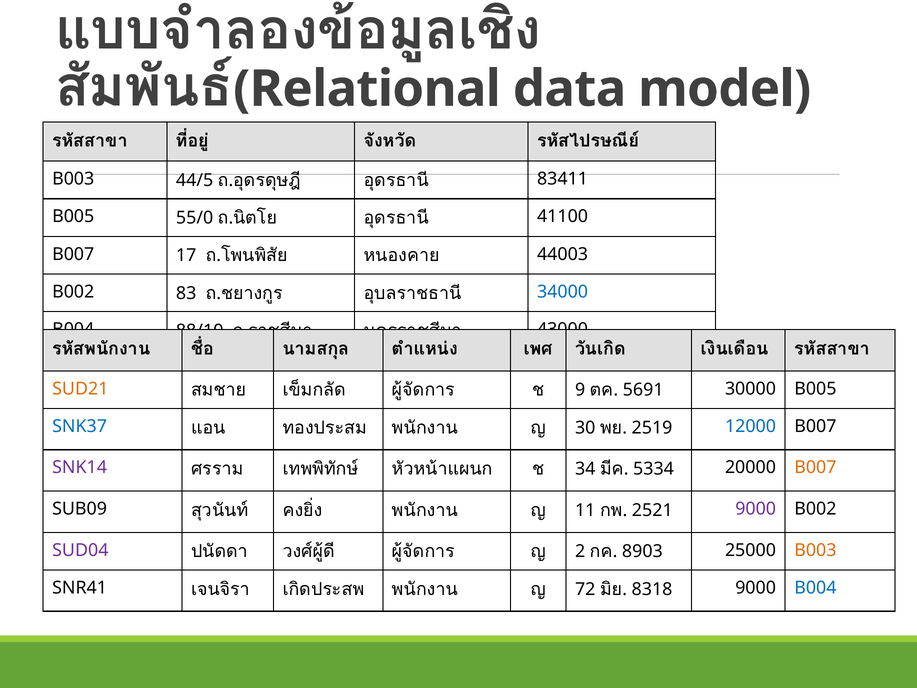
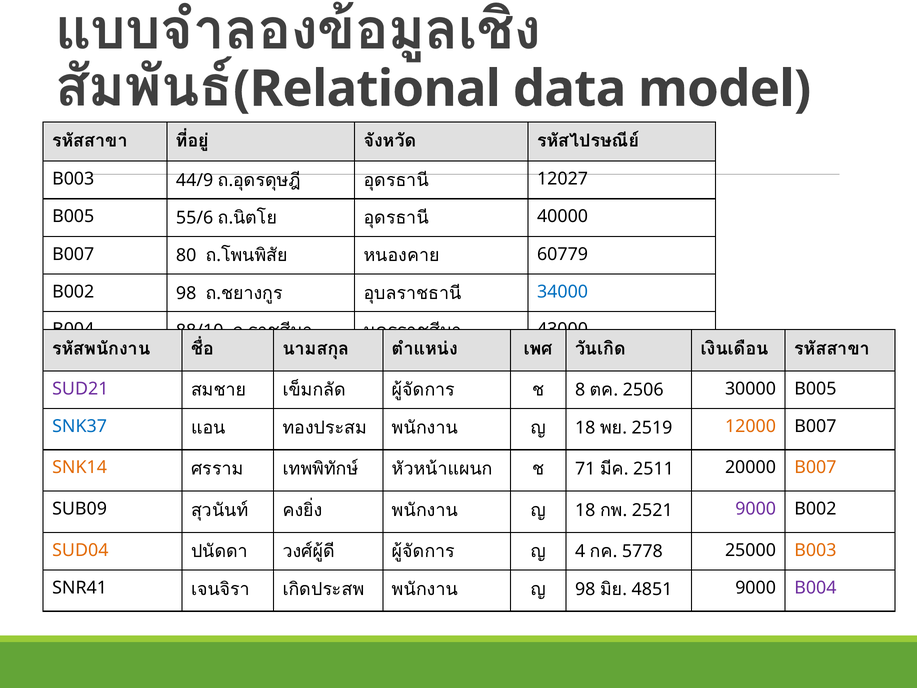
44/5: 44/5 -> 44/9 (195, 180)
83411: 83411 -> 12027 (563, 179)
55/0: 55/0 -> 55/6 (195, 218)
41100: 41100 -> 40000 (563, 217)
17: 17 -> 80 (186, 255)
44003: 44003 -> 60779 (563, 254)
B002 83: 83 -> 98 (186, 293)
SUD21 colour: orange -> purple (80, 389)
9: 9 -> 8 (580, 390)
5691: 5691 -> 2506 (643, 390)
30: 30 -> 18 (585, 428)
12000 colour: blue -> orange (750, 426)
SNK14 colour: purple -> orange (80, 467)
34: 34 -> 71 (585, 469)
5334: 5334 -> 2511 (654, 469)
11: 11 -> 18 (585, 510)
SUD04 colour: purple -> orange (80, 550)
2: 2 -> 4 (580, 551)
8903: 8903 -> 5778 (642, 551)
72: 72 -> 98 (585, 589)
8318: 8318 -> 4851 (652, 589)
B004 colour: blue -> purple (815, 588)
